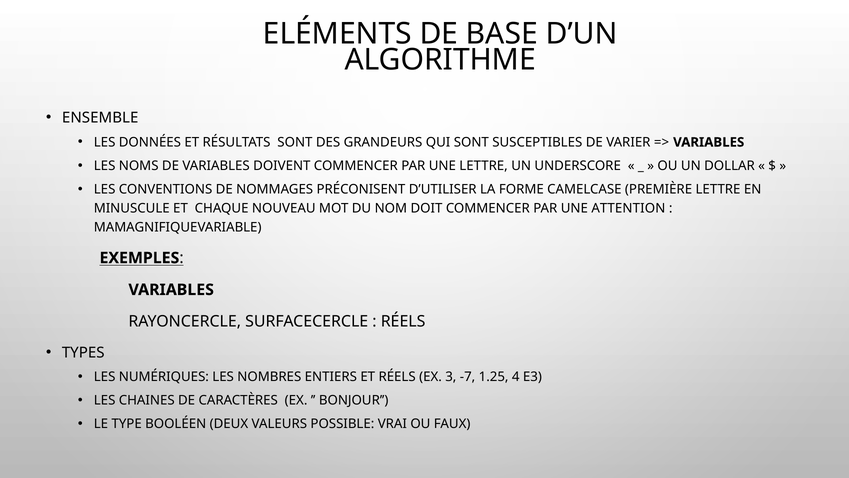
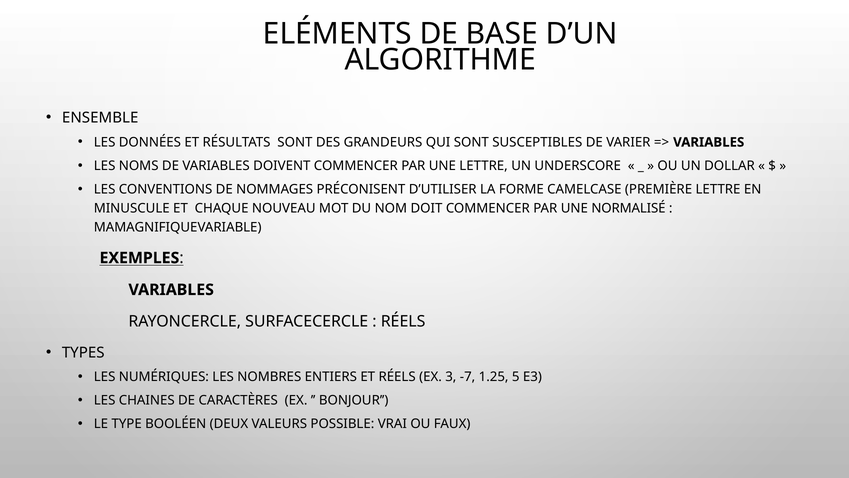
ATTENTION: ATTENTION -> NORMALISÉ (628, 208)
4: 4 -> 5 (516, 377)
